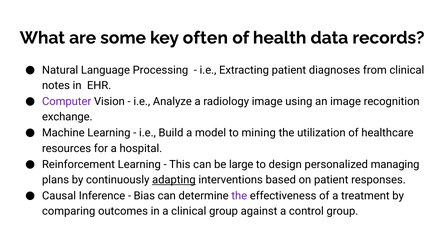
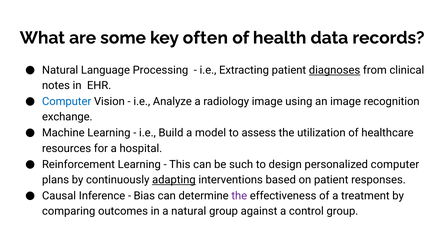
diagnoses underline: none -> present (335, 70)
Computer colour: purple -> blue (67, 102)
mining: mining -> assess (259, 133)
large: large -> such (241, 165)
personalized managing: managing -> computer (395, 165)
a clinical: clinical -> natural (189, 212)
